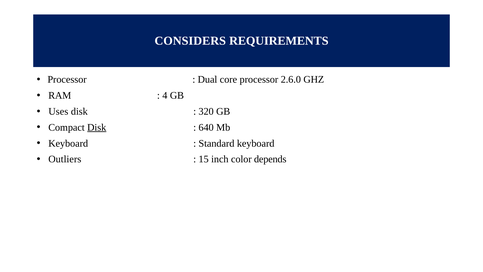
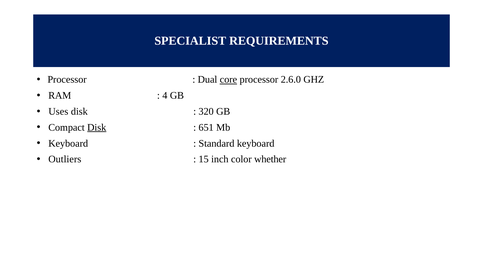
CONSIDERS: CONSIDERS -> SPECIALIST (190, 41)
core underline: none -> present (228, 80)
640: 640 -> 651 (206, 127)
depends: depends -> whether (270, 159)
